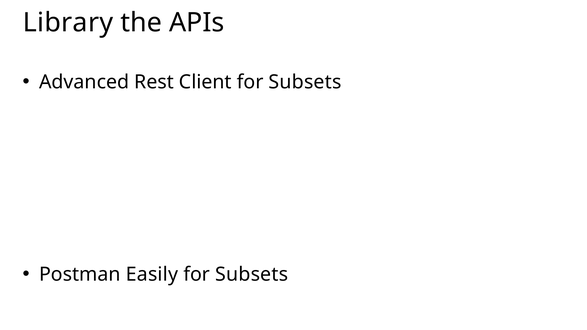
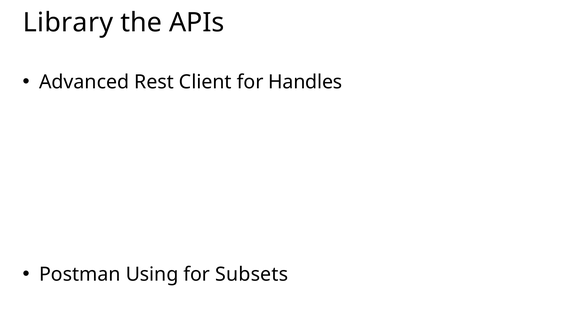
Client for Subsets: Subsets -> Handles (305, 82)
Easily: Easily -> Using (152, 274)
